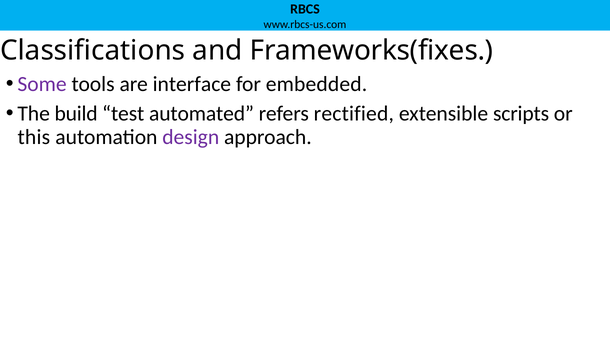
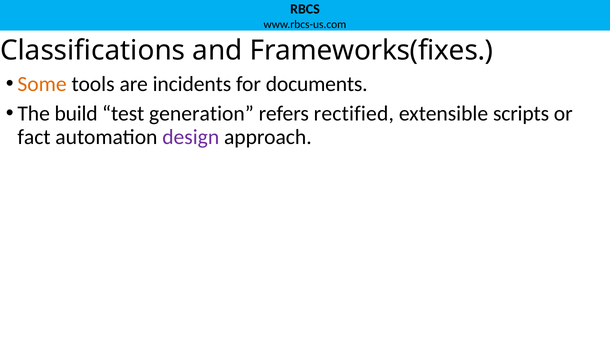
Some colour: purple -> orange (42, 84)
interface: interface -> incidents (192, 84)
embedded: embedded -> documents (317, 84)
automated: automated -> generation (201, 114)
this: this -> fact (34, 137)
